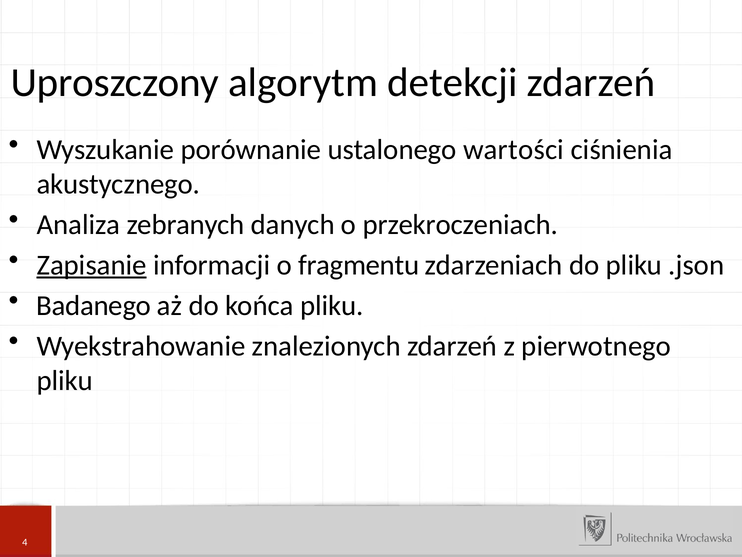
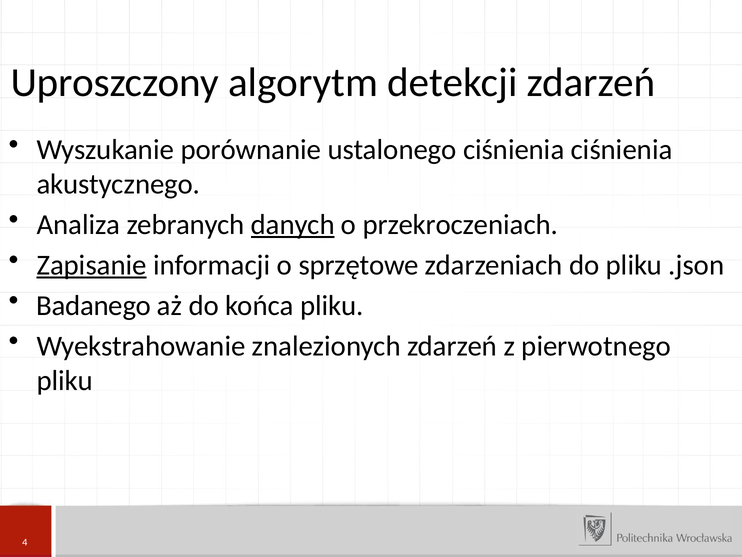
ustalonego wartości: wartości -> ciśnienia (514, 149)
danych underline: none -> present (293, 224)
fragmentu: fragmentu -> sprzętowe (359, 265)
